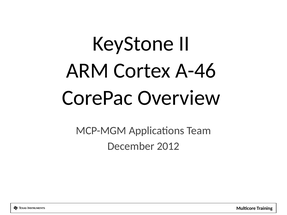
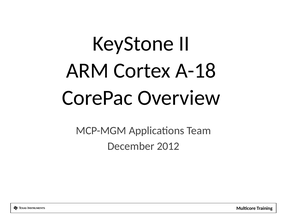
A-46: A-46 -> A-18 (196, 71)
